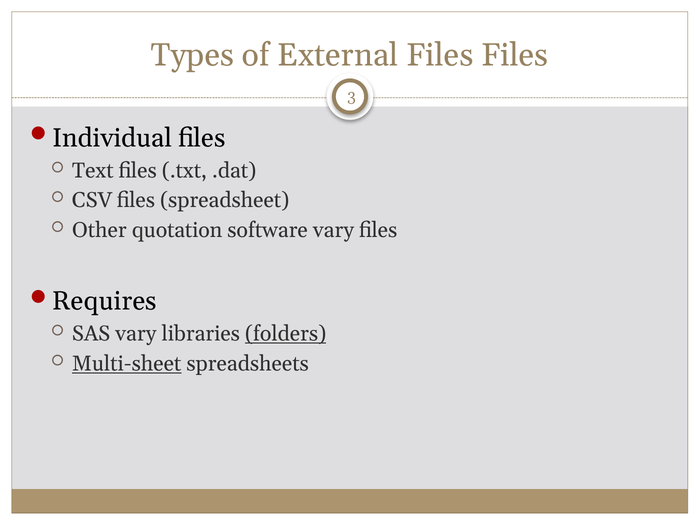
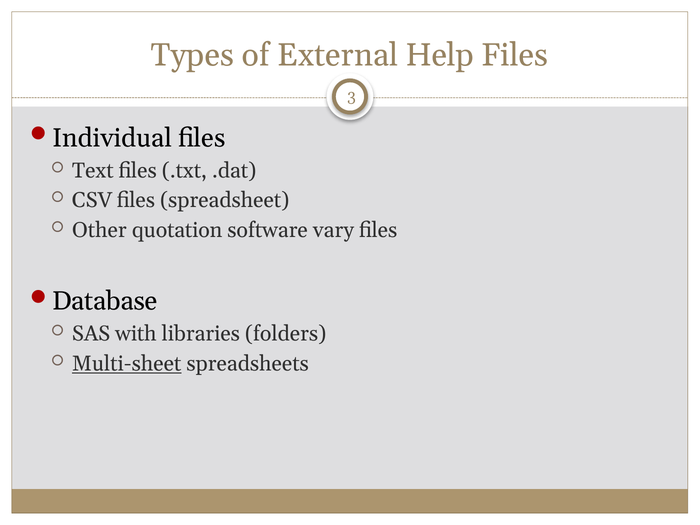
External Files: Files -> Help (440, 55)
Requires: Requires -> Database (105, 301)
SAS vary: vary -> with (136, 334)
folders underline: present -> none (286, 334)
